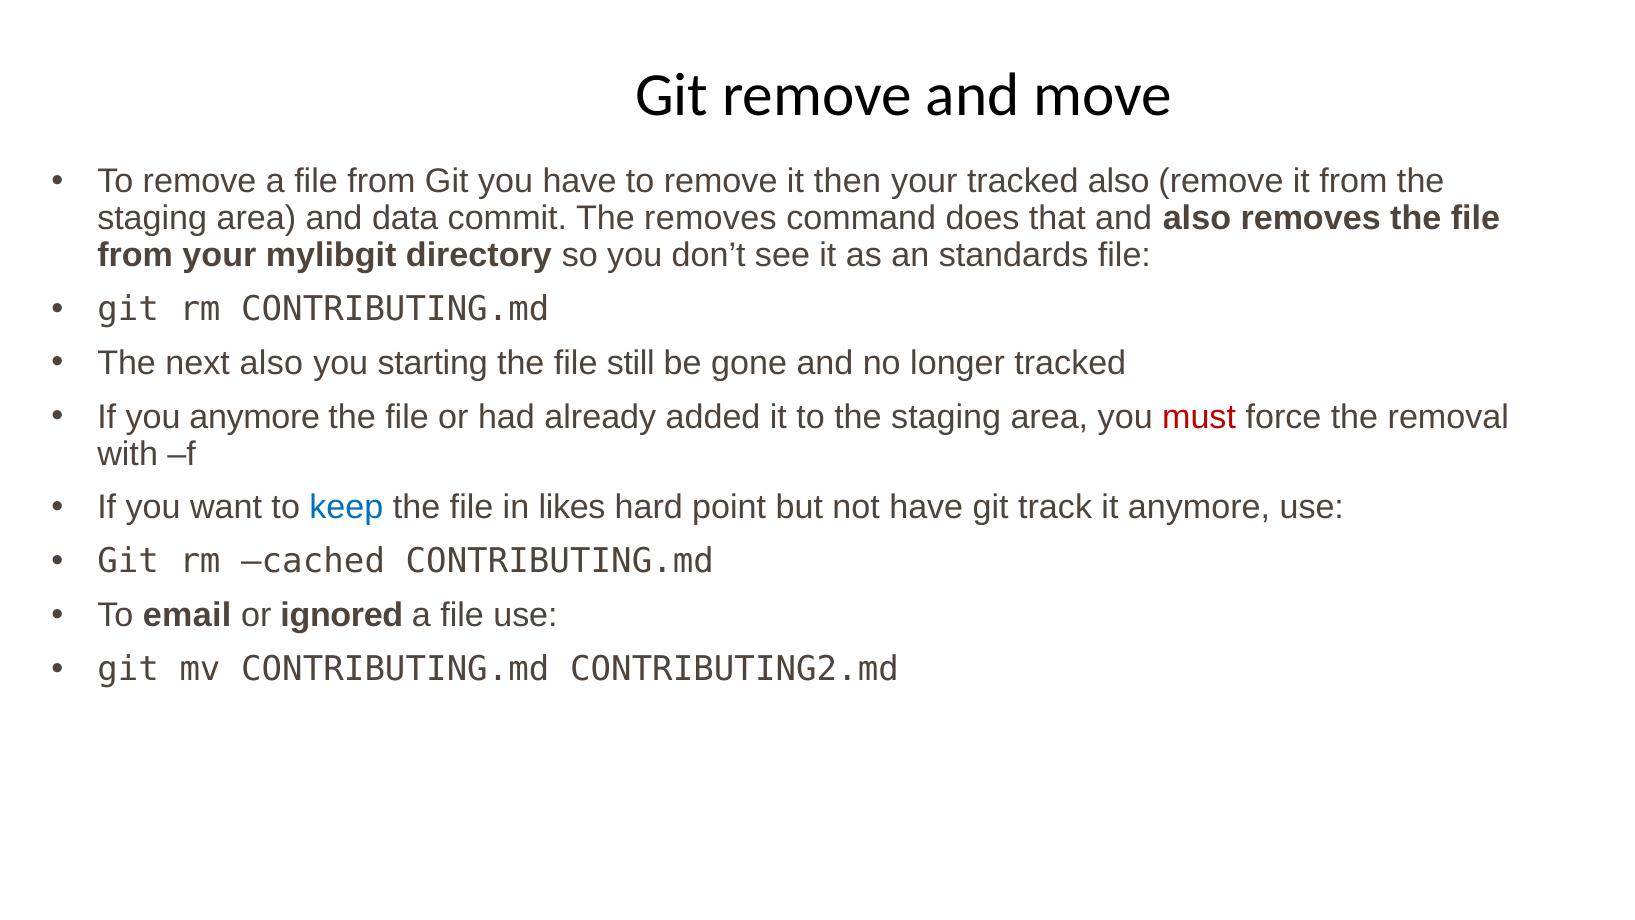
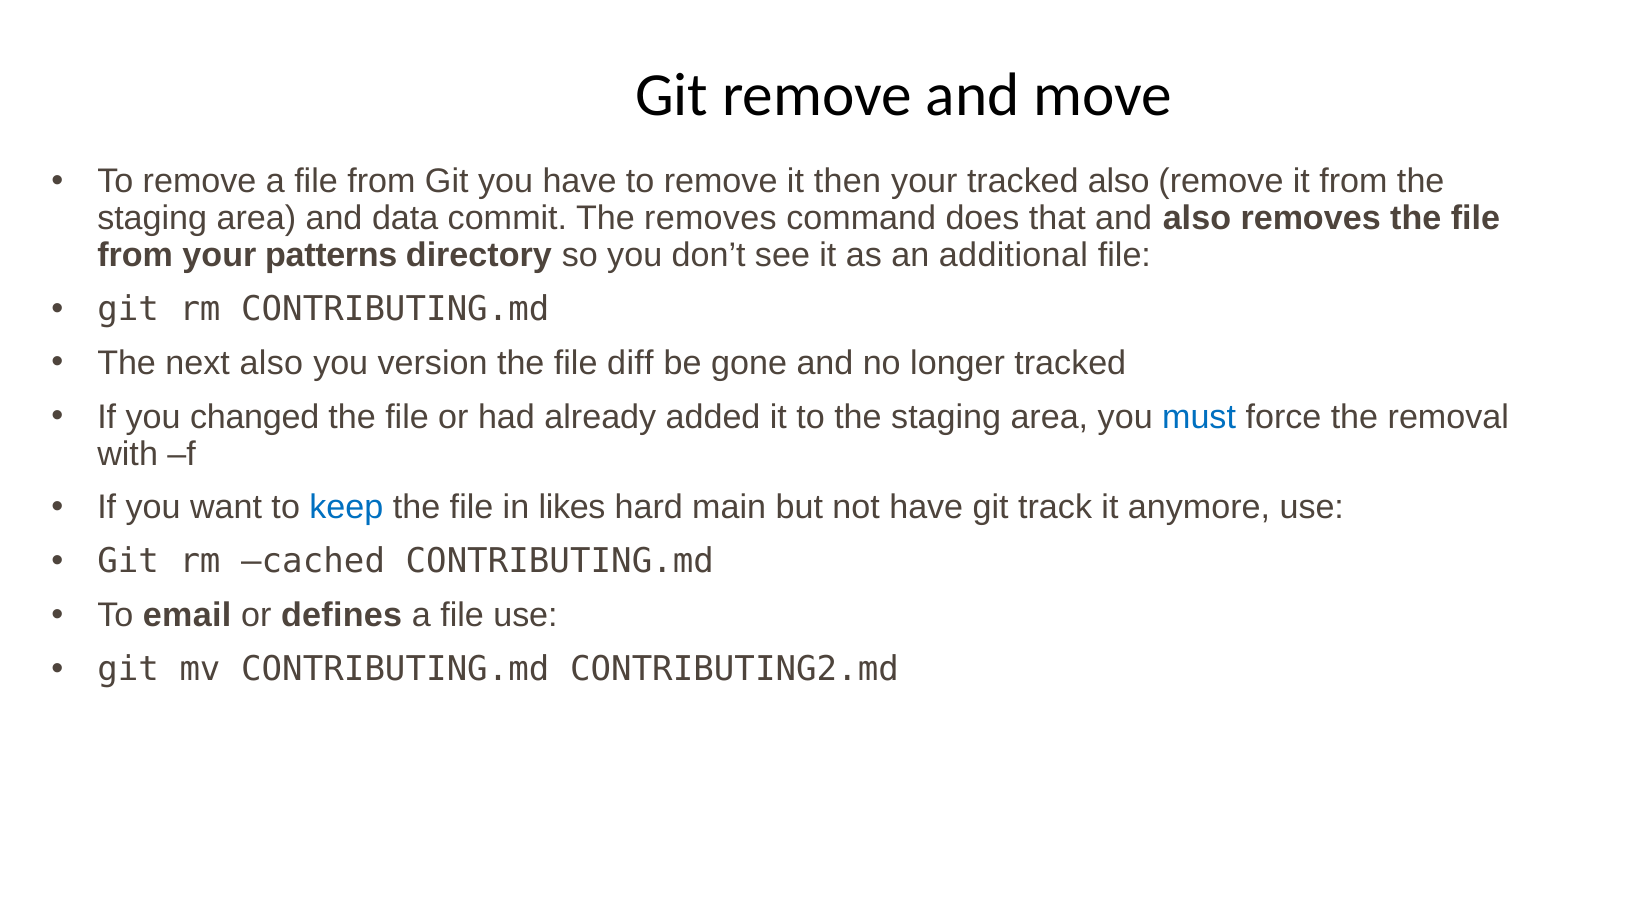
mylibgit: mylibgit -> patterns (331, 255)
standards: standards -> additional (1013, 255)
starting: starting -> version (433, 363)
still: still -> diff (630, 363)
you anymore: anymore -> changed (255, 417)
must colour: red -> blue (1199, 417)
point: point -> main (729, 508)
ignored: ignored -> defines (342, 615)
